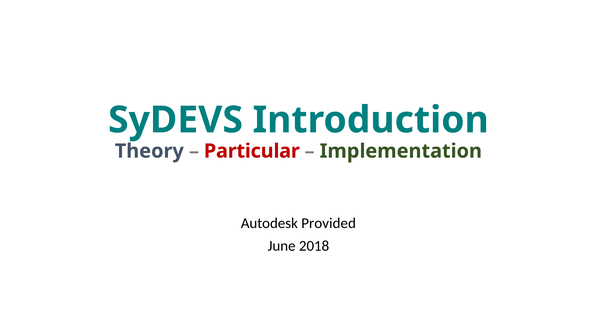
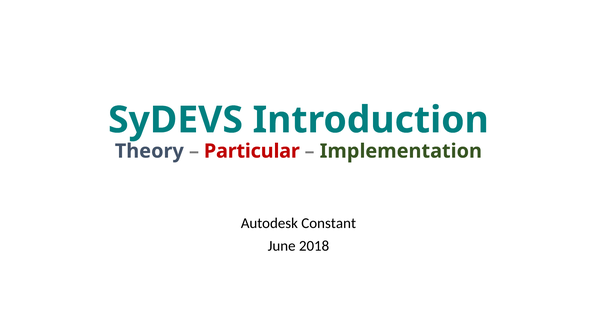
Provided: Provided -> Constant (329, 223)
